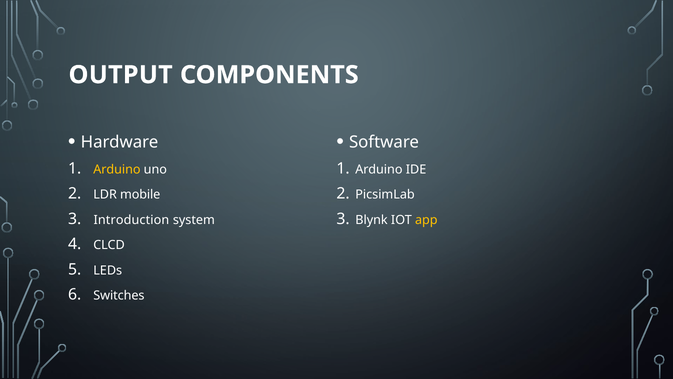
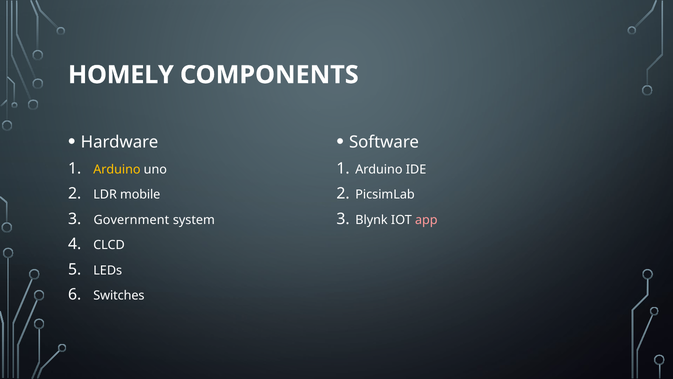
OUTPUT: OUTPUT -> HOMELY (121, 75)
Introduction: Introduction -> Government (131, 220)
app colour: yellow -> pink (426, 220)
